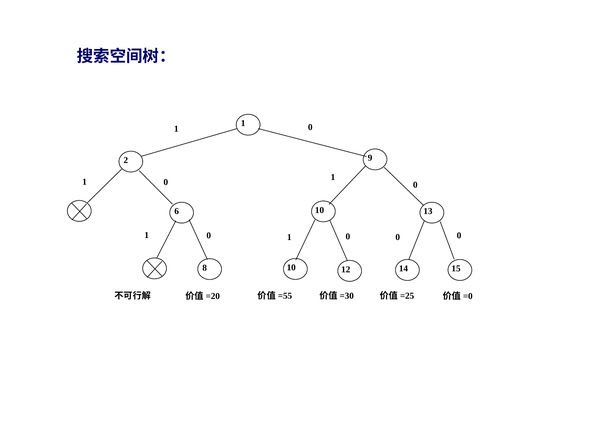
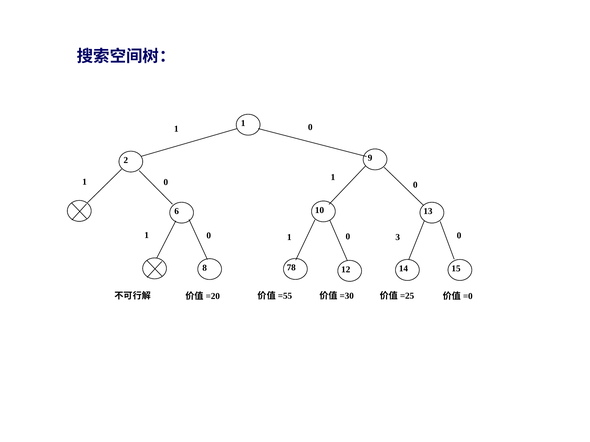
1 0: 0 -> 3 (398, 237)
8 10: 10 -> 78 (291, 268)
